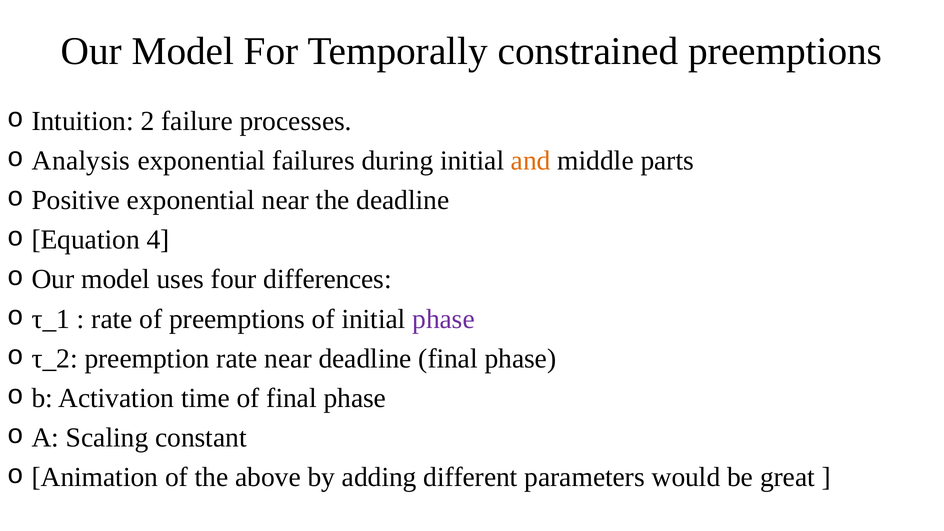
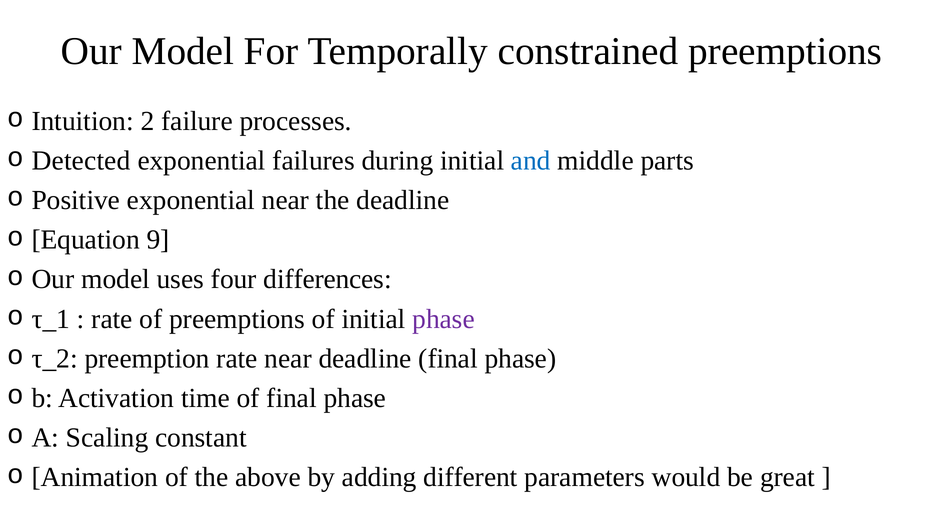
Analysis: Analysis -> Detected (81, 161)
and colour: orange -> blue (531, 161)
4: 4 -> 9 (158, 240)
